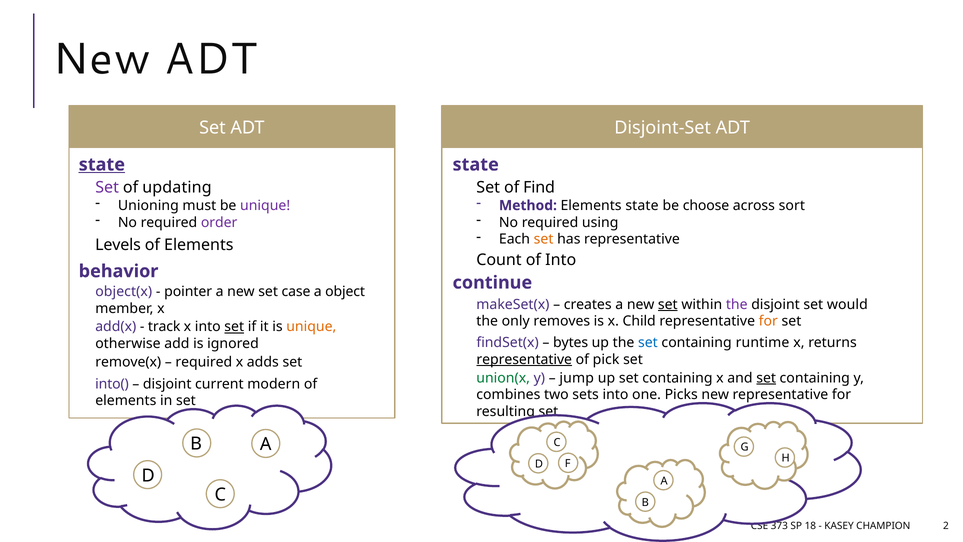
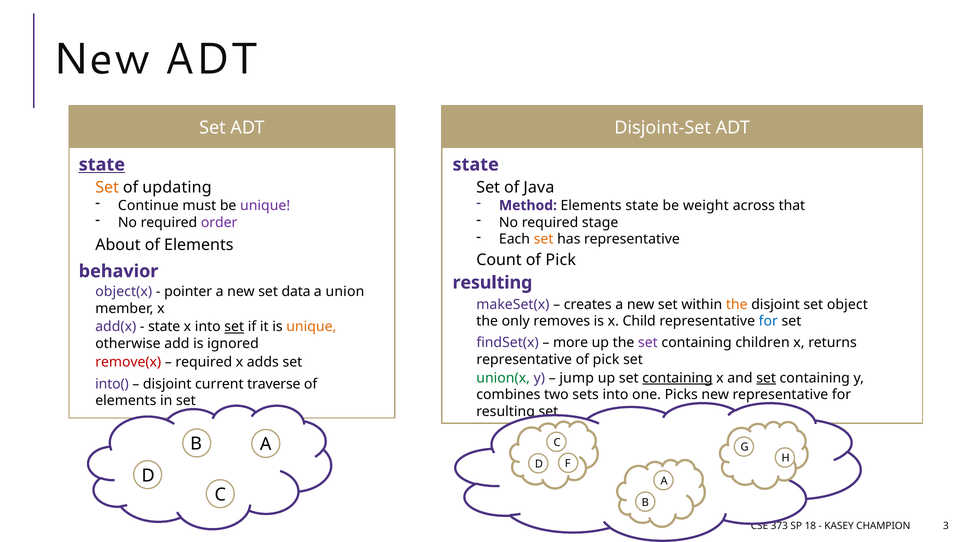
Set colour: purple -> orange (107, 187)
Find: Find -> Java (539, 187)
choose: choose -> weight (706, 205)
sort: sort -> that (792, 205)
Unioning: Unioning -> Continue (148, 205)
using: using -> stage (600, 222)
Levels: Levels -> About (118, 245)
Count of Into: Into -> Pick (561, 260)
continue: continue -> resulting (492, 282)
case: case -> data (296, 291)
object: object -> union (345, 291)
set underline: present -> none (668, 304)
the colour: purple -> orange (737, 304)
would: would -> object (847, 304)
for colour: orange -> blue (768, 321)
track: track -> state (164, 327)
bytes: bytes -> more (571, 343)
set colour: blue -> purple (648, 343)
runtime: runtime -> children (763, 343)
representative underline: present -> none (524, 359)
remove(x colour: black -> red (128, 362)
containing underline: none -> present (677, 378)
modern: modern -> traverse (274, 384)
2: 2 -> 3 (946, 526)
